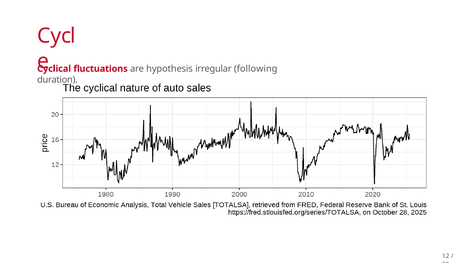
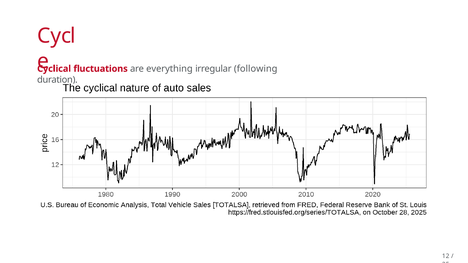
hypothesis: hypothesis -> everything (169, 69)
